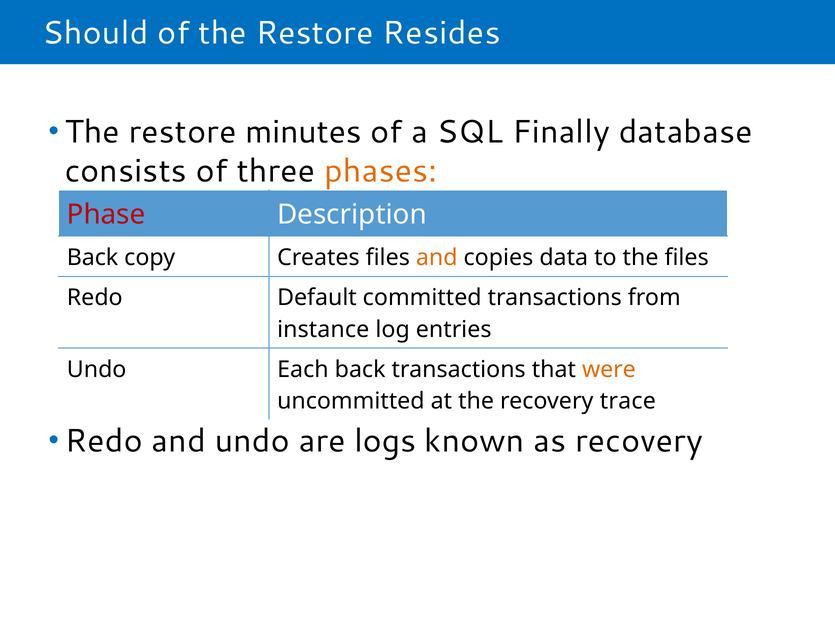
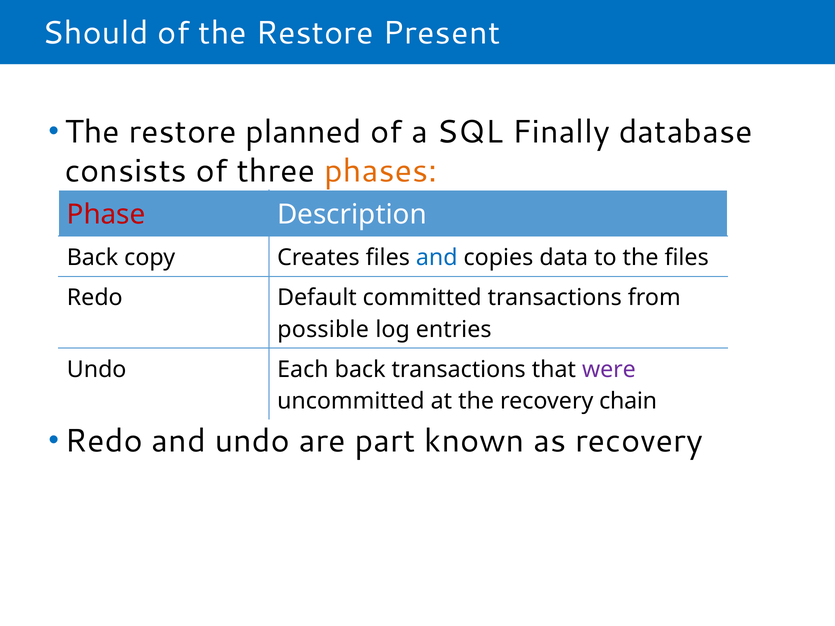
Resides: Resides -> Present (442, 33)
minutes: minutes -> planned (304, 132)
and colour: orange -> blue (437, 258)
instance: instance -> possible (323, 330)
were colour: orange -> purple (609, 370)
trace: trace -> chain (628, 401)
logs: logs -> part (385, 441)
